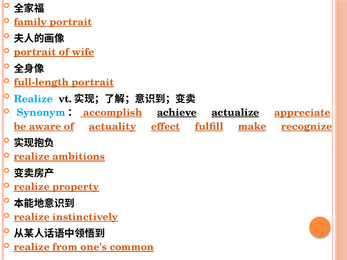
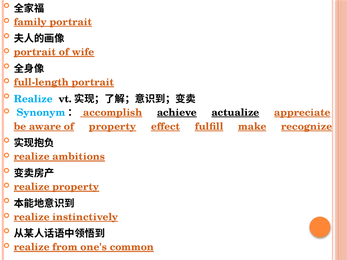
of actuality: actuality -> property (113, 127)
